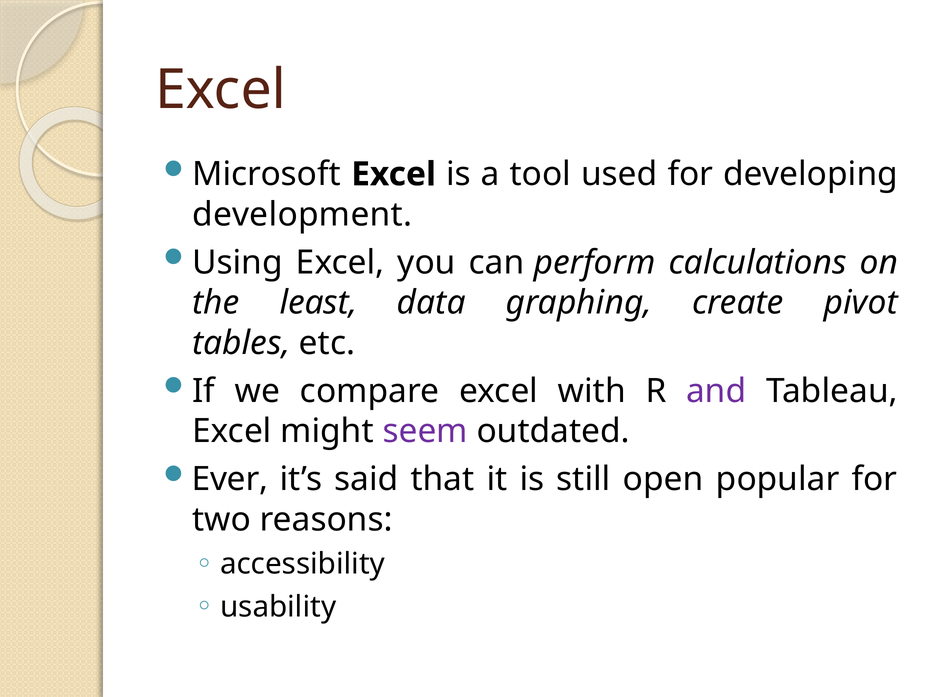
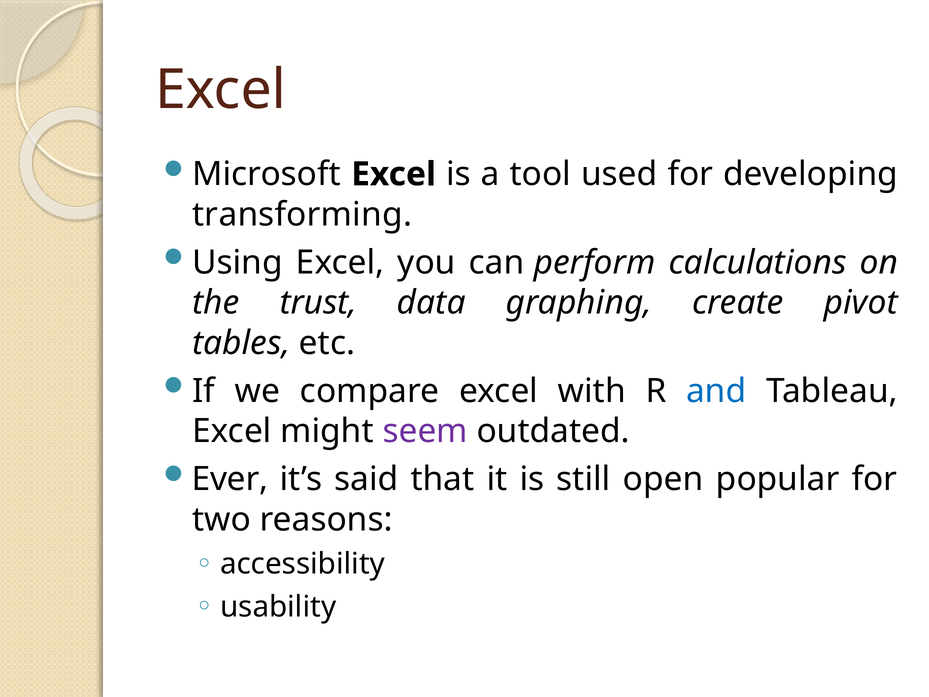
development: development -> transforming (302, 214)
least: least -> trust (318, 303)
and colour: purple -> blue (716, 391)
